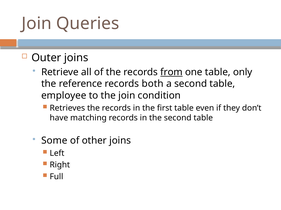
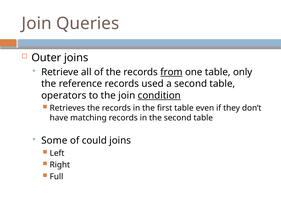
both: both -> used (153, 84)
employee: employee -> operators (64, 96)
condition underline: none -> present (159, 96)
other: other -> could (94, 141)
